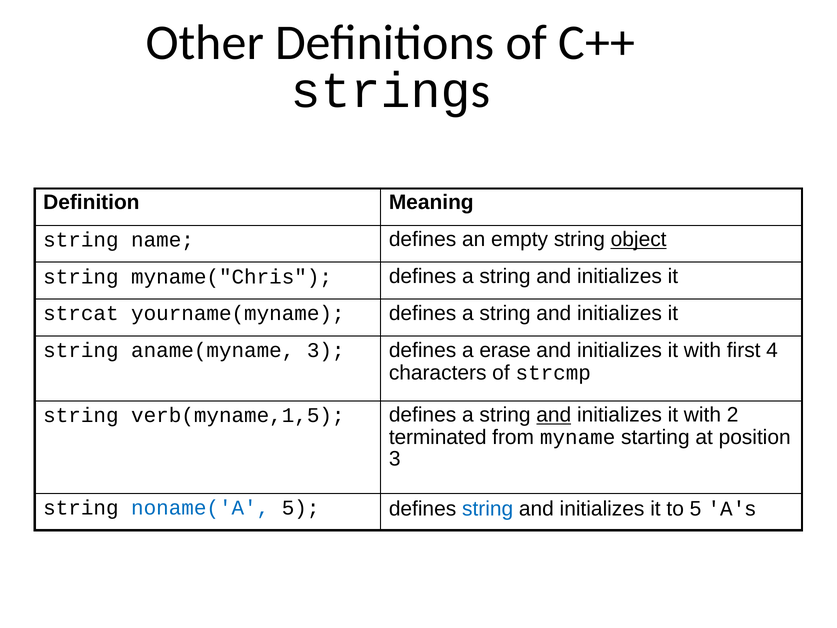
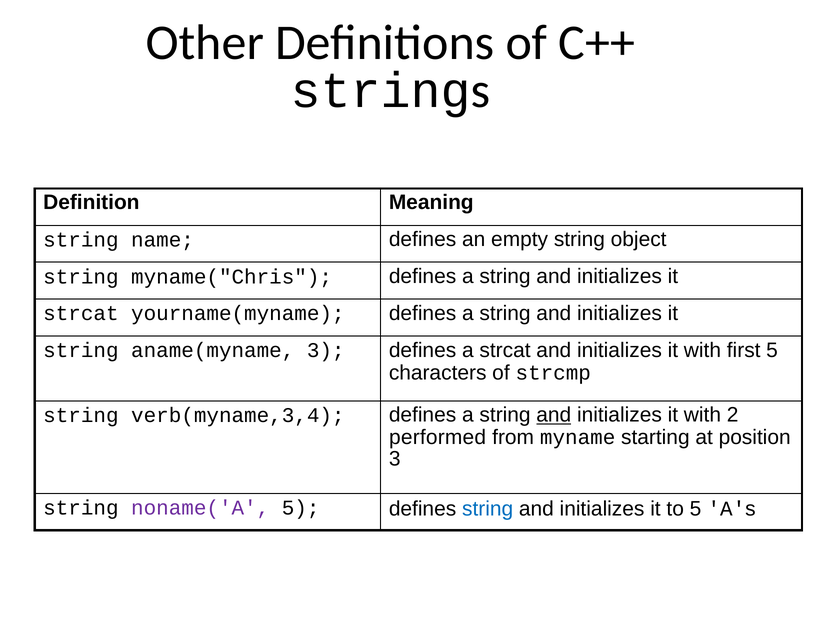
object underline: present -> none (639, 239)
a erase: erase -> strcat (505, 350)
first 4: 4 -> 5 (772, 350)
verb(myname,1,5: verb(myname,1,5 -> verb(myname,3,4 (238, 415)
terminated: terminated -> performed (438, 437)
noname('A colour: blue -> purple (200, 507)
